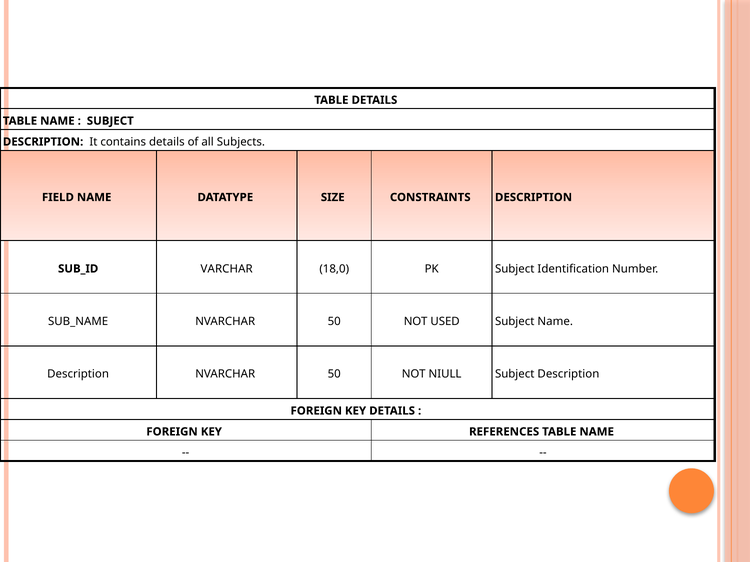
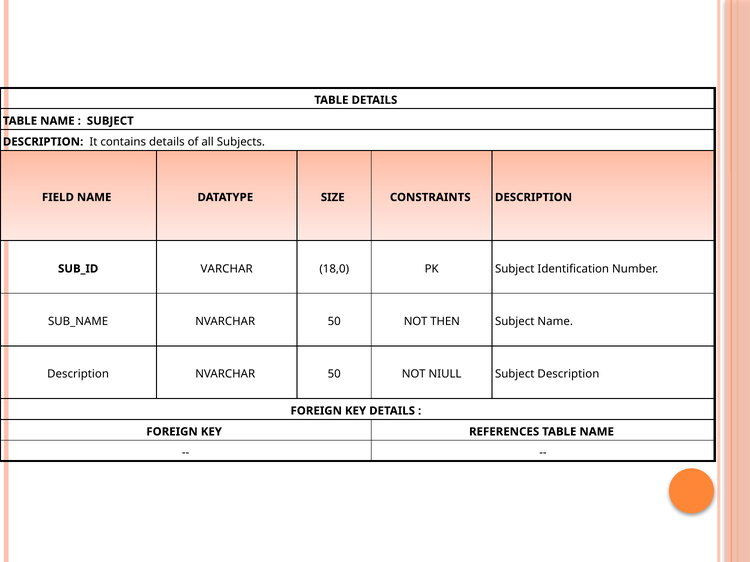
USED: USED -> THEN (445, 322)
